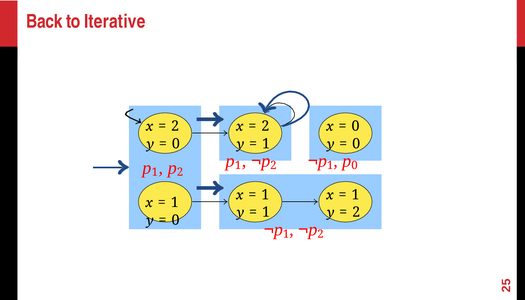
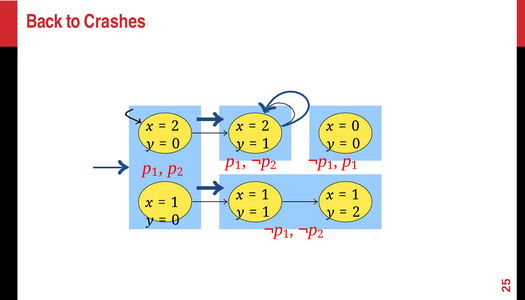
Iterative: Iterative -> Crashes (115, 22)
0: 0 -> 1 (354, 165)
